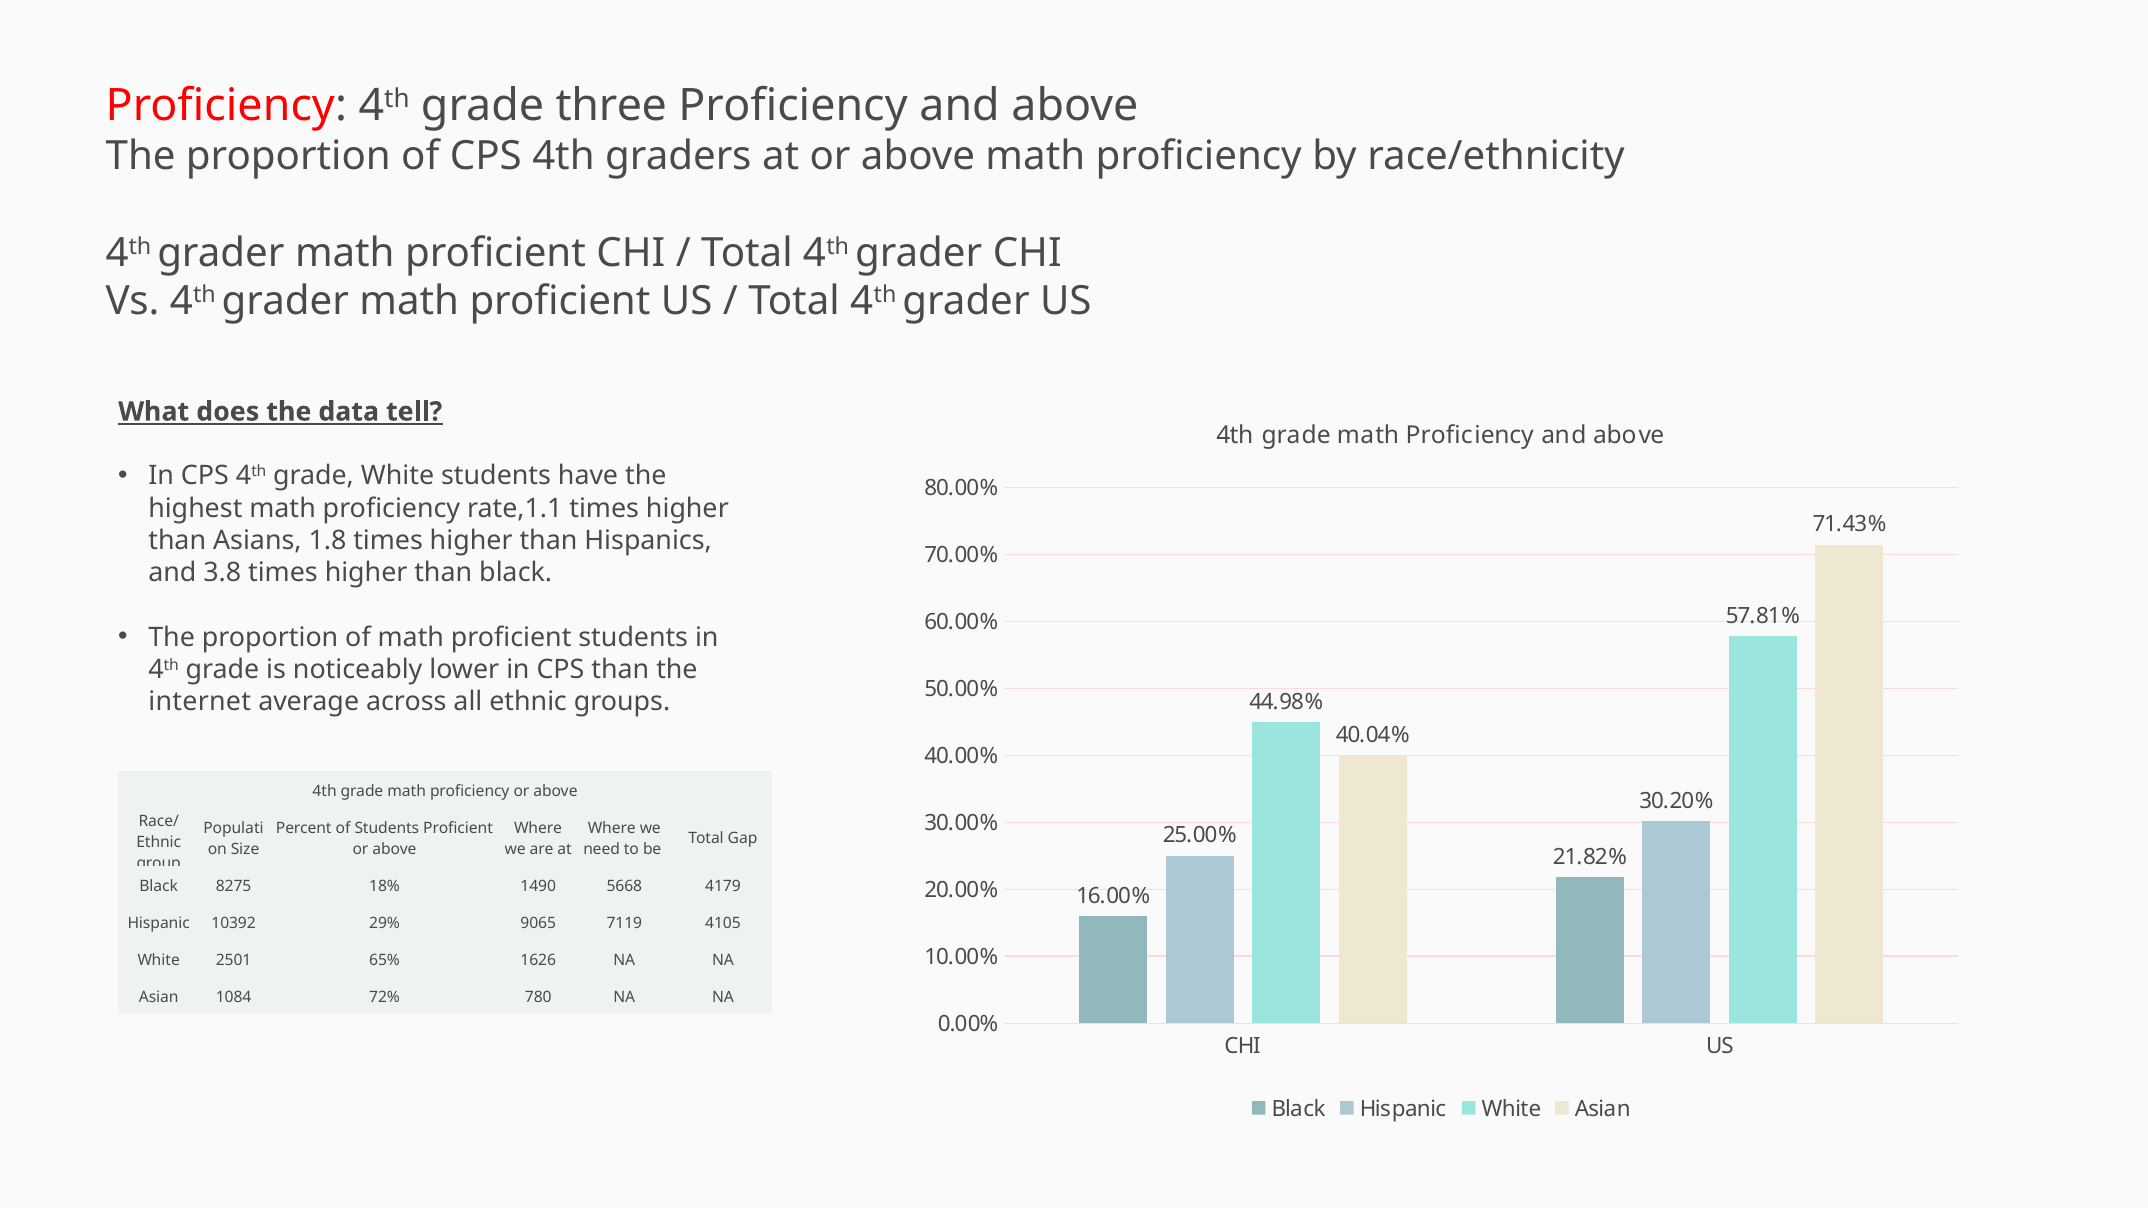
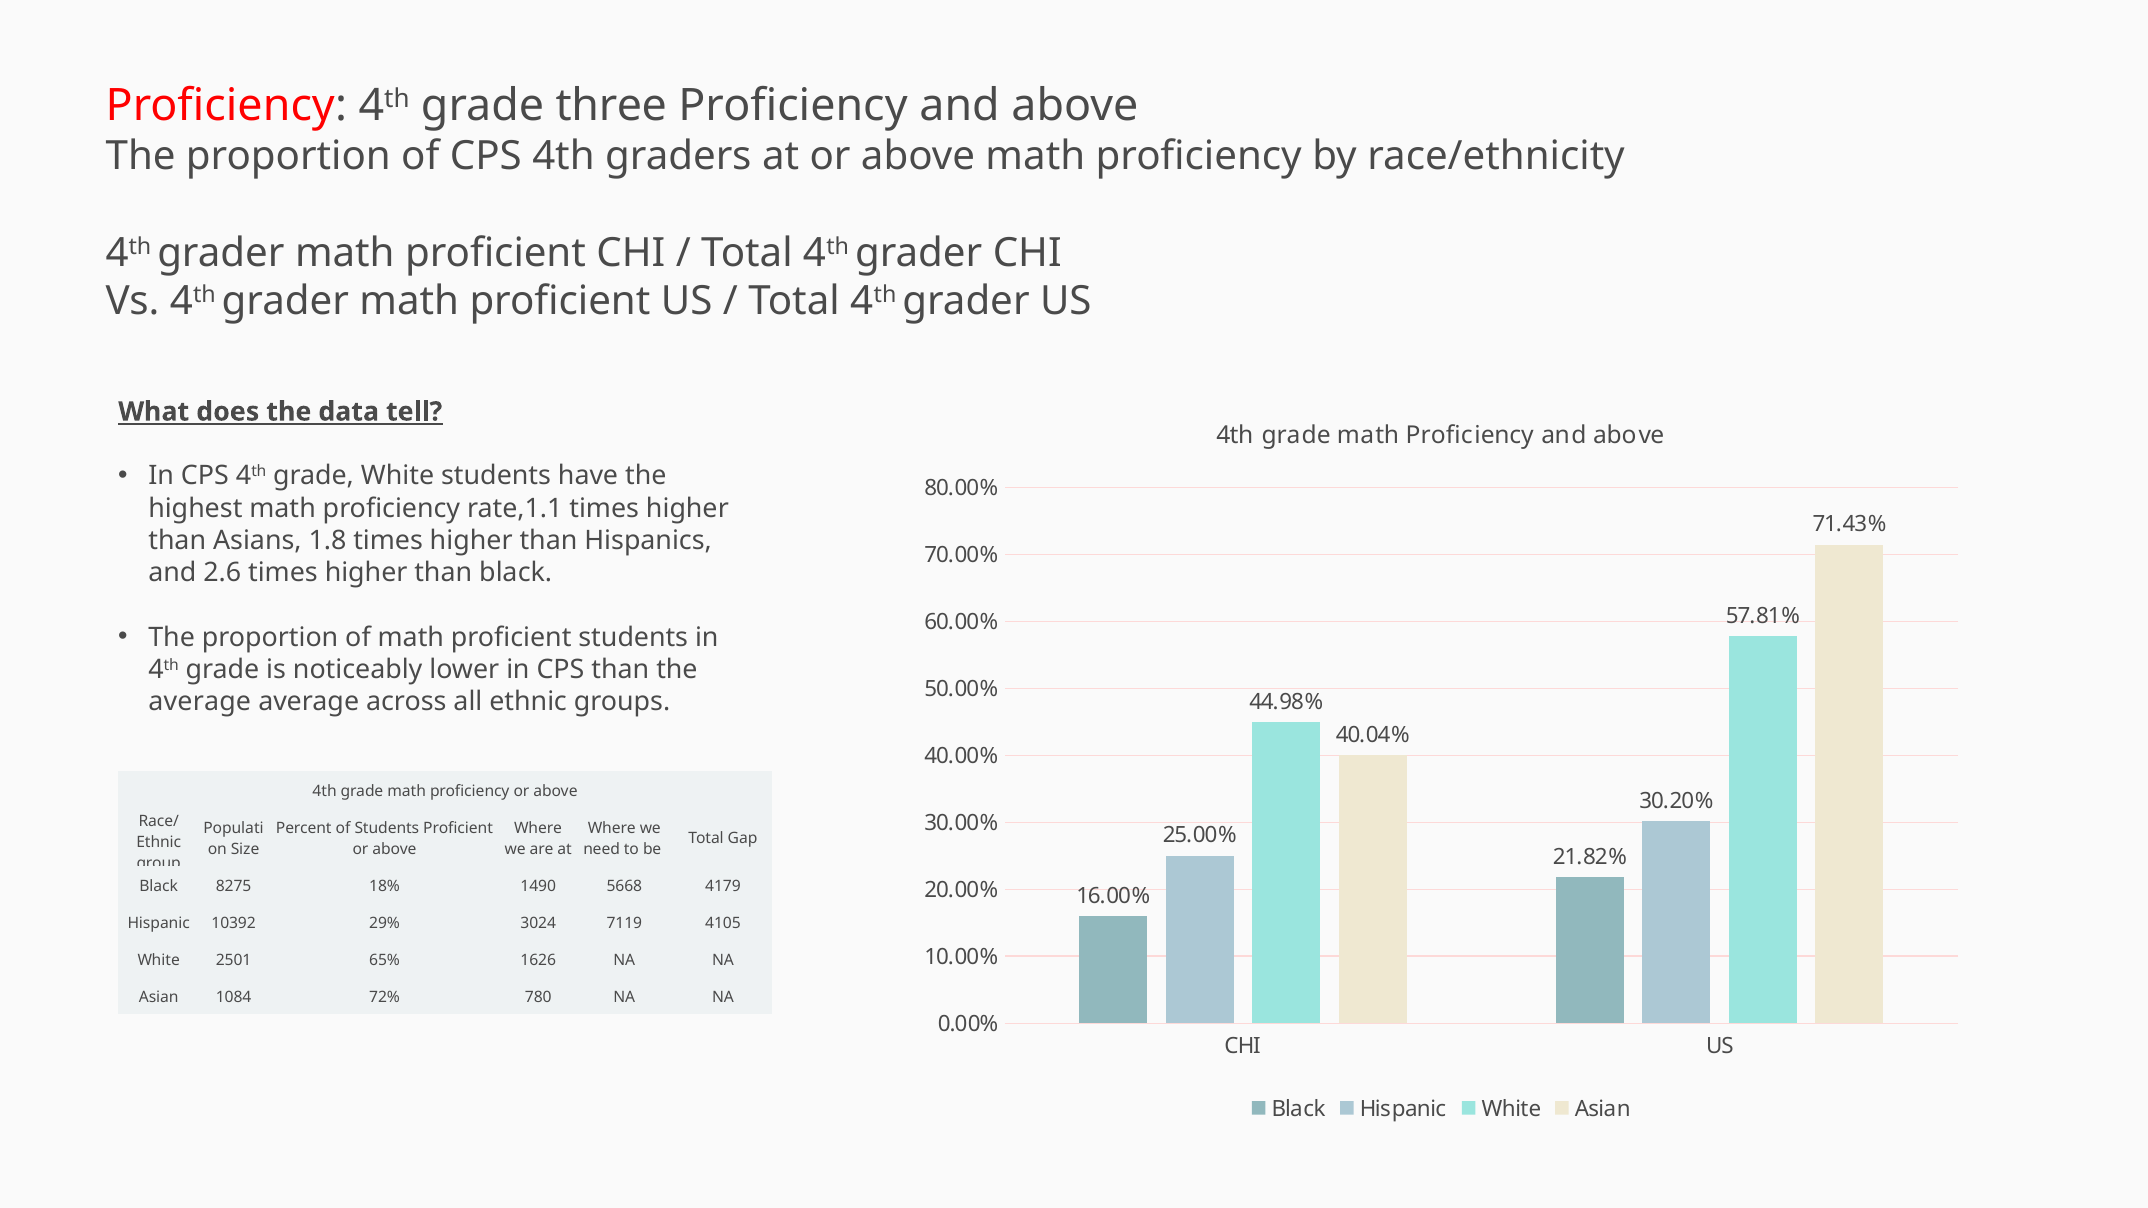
3.8: 3.8 -> 2.6 (222, 573)
internet: internet -> average (200, 702)
9065: 9065 -> 3024 (538, 923)
